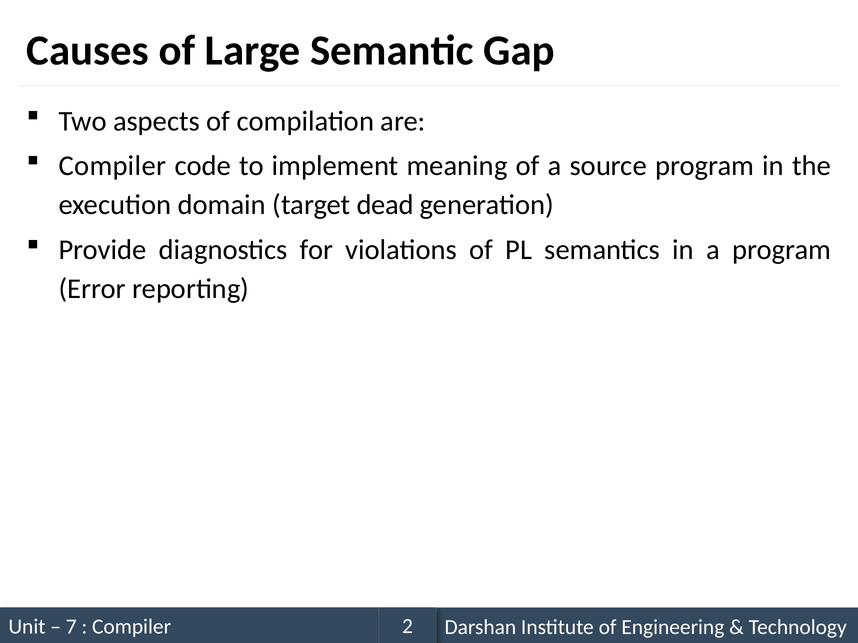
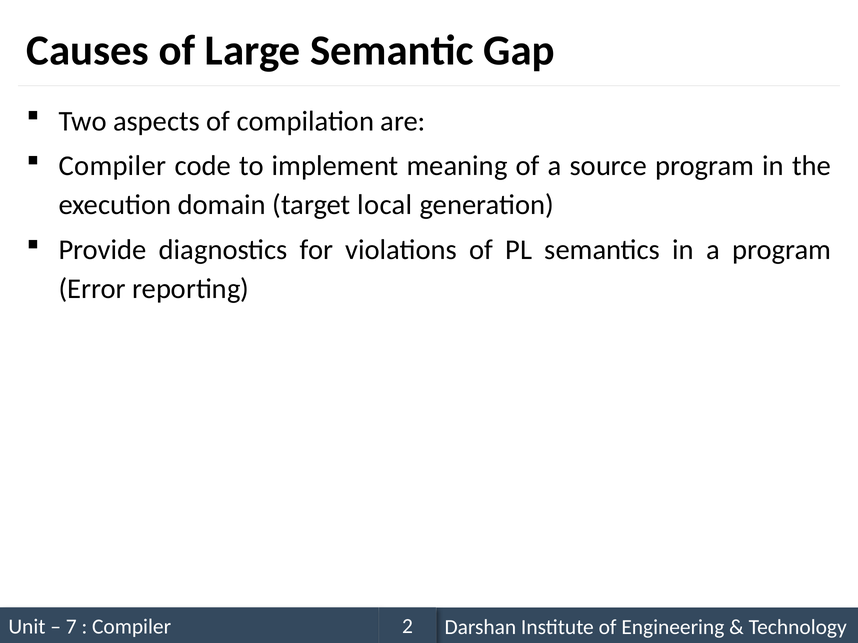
dead: dead -> local (385, 205)
